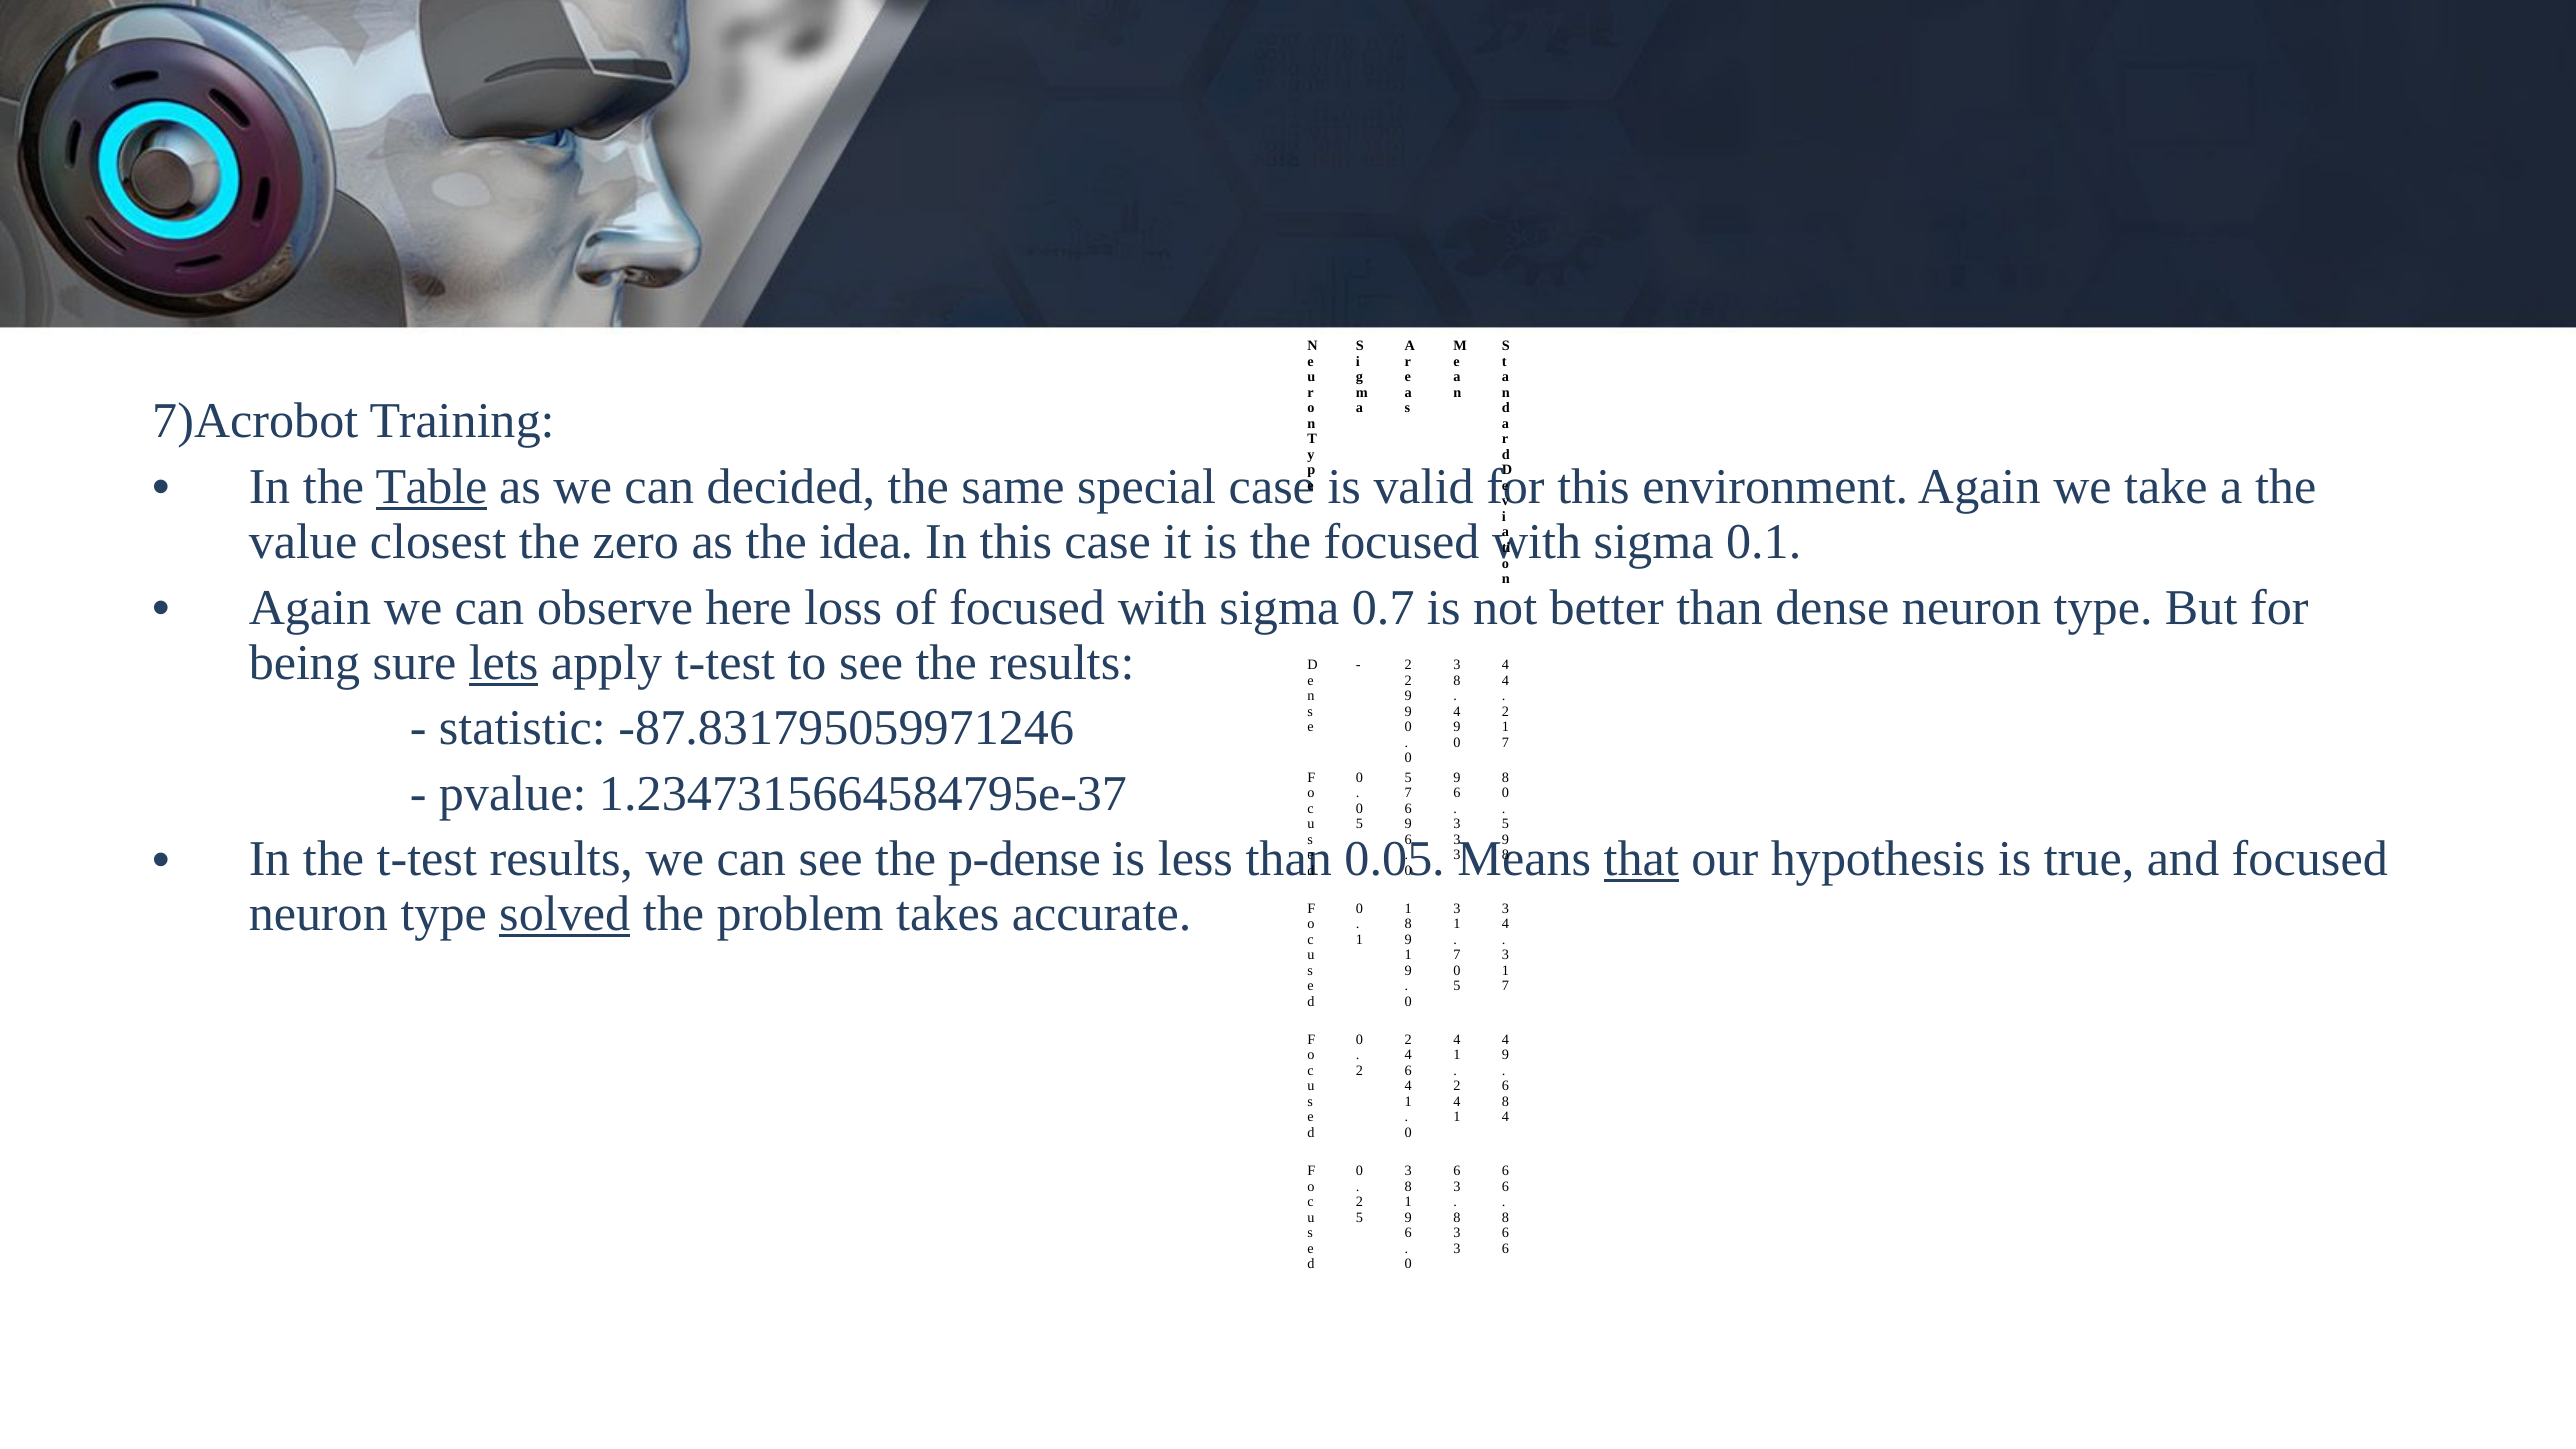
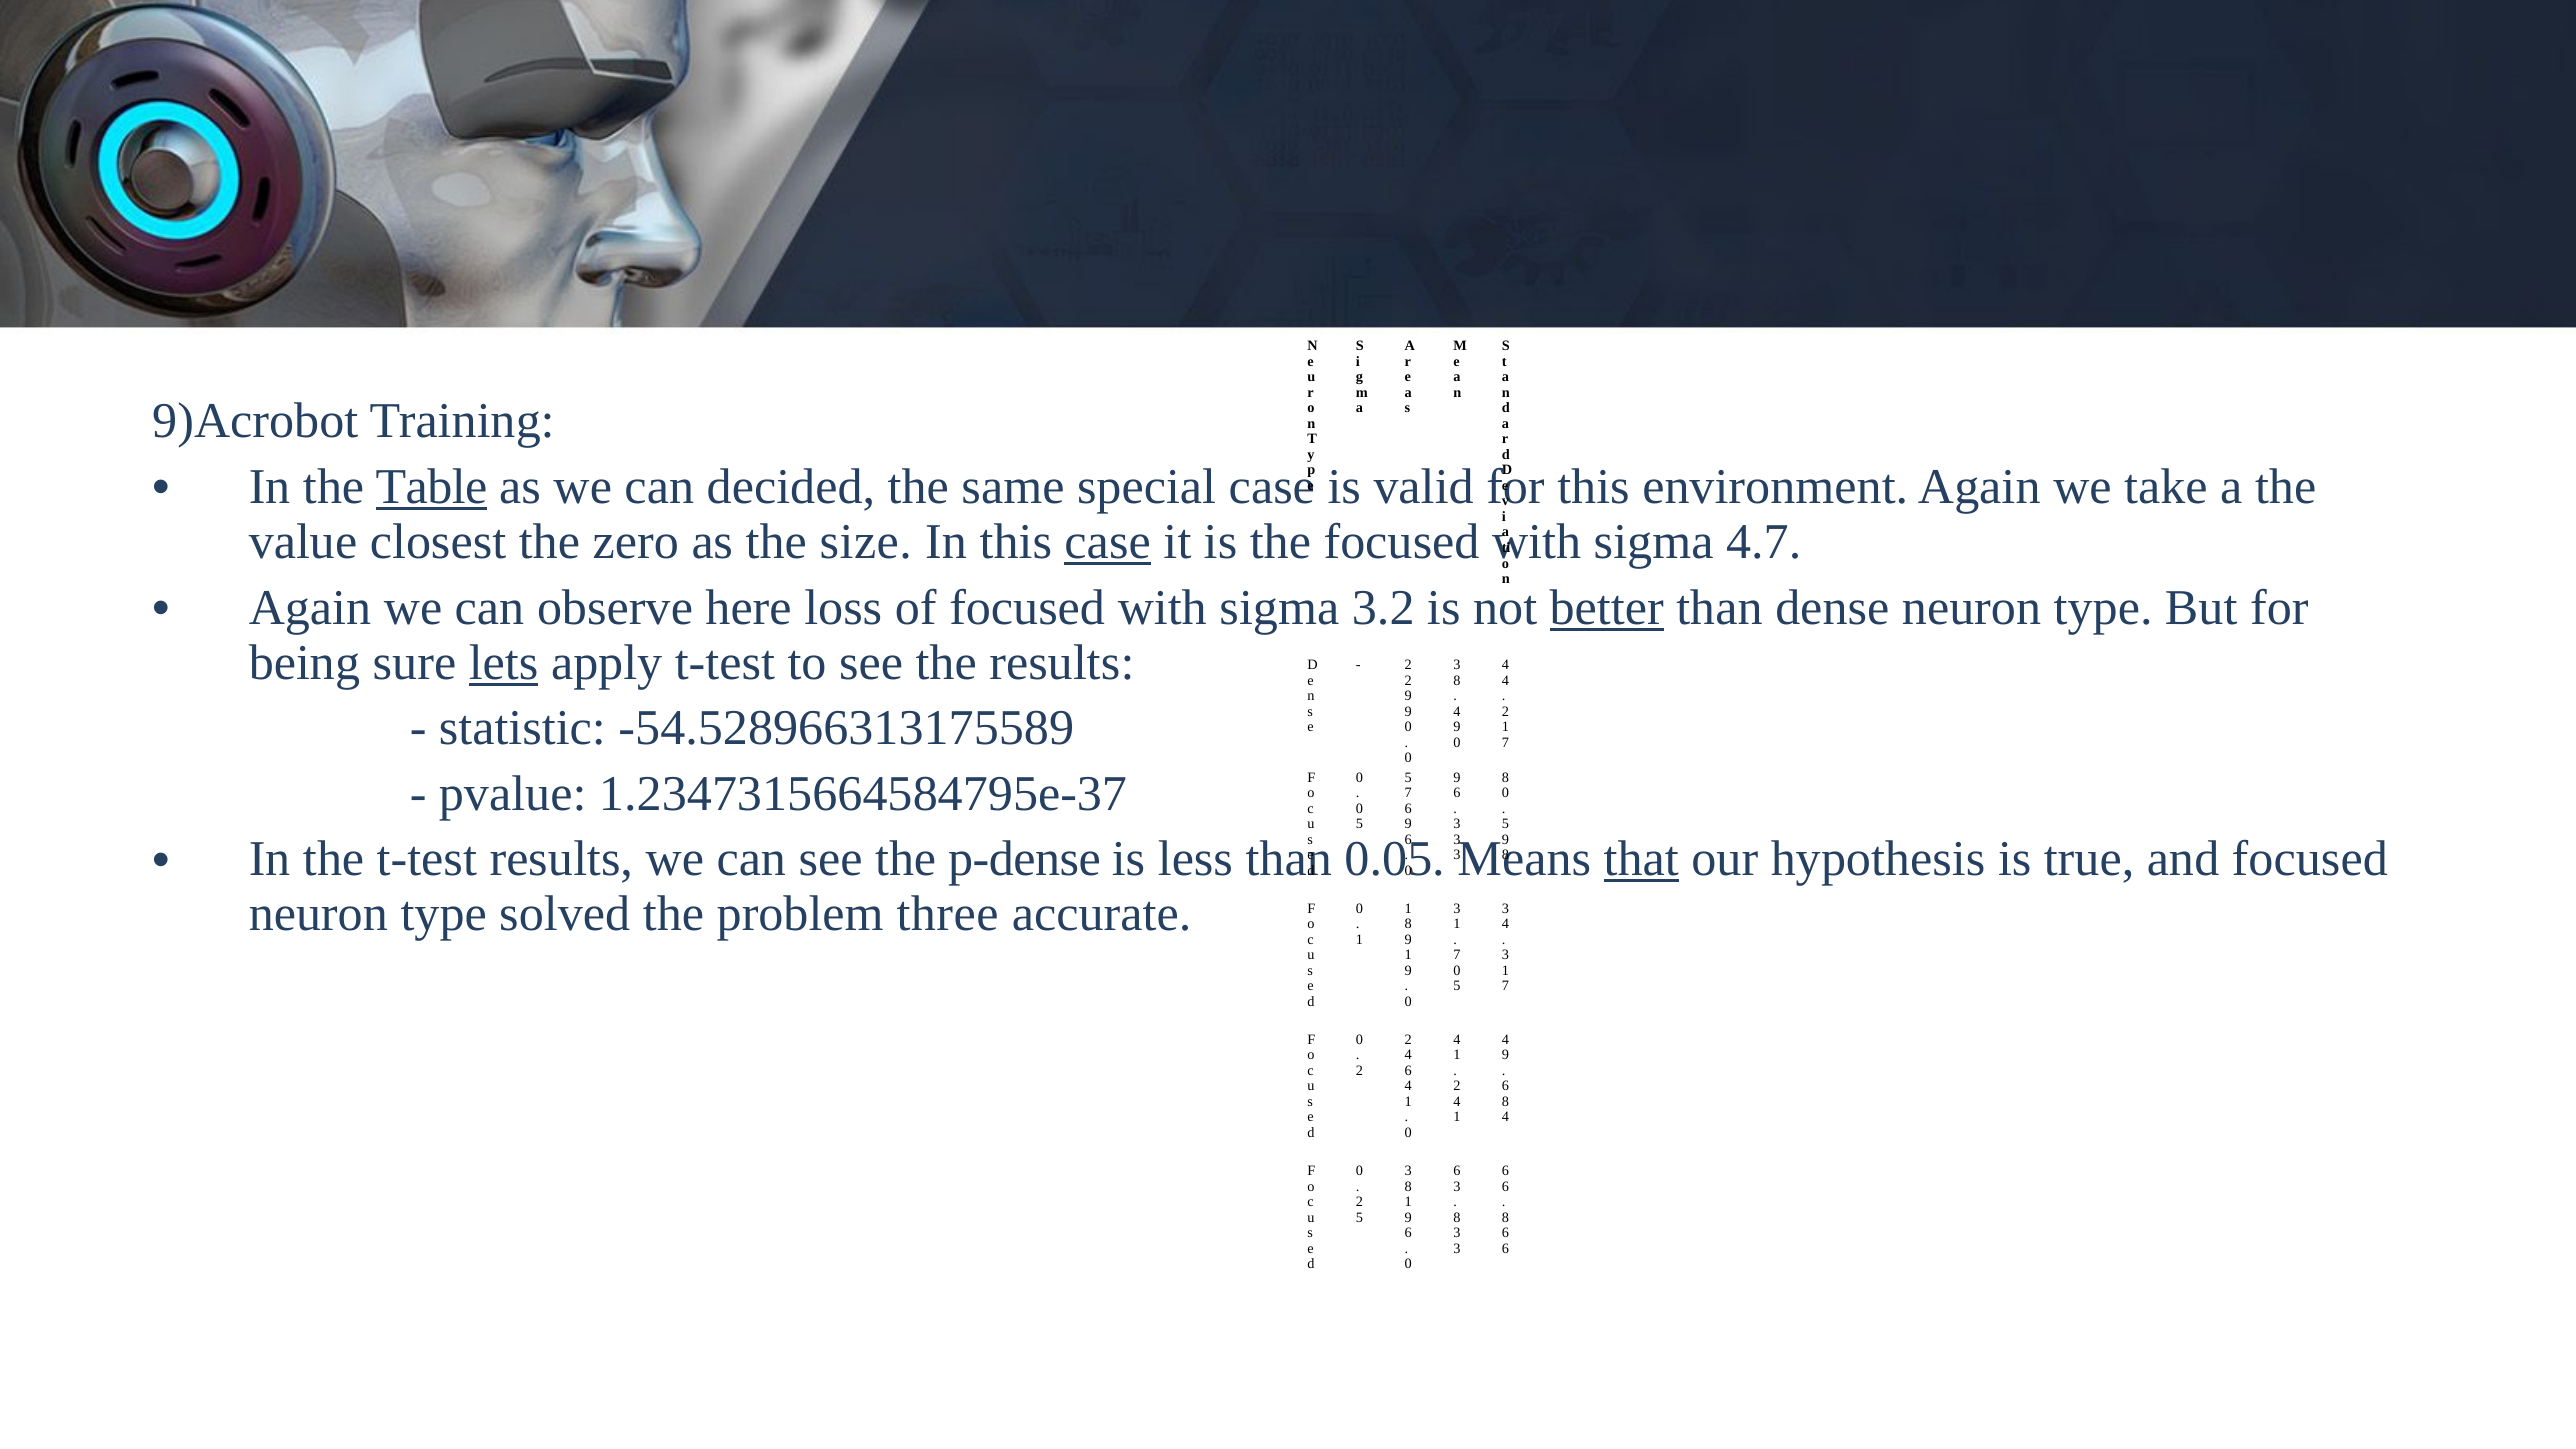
7)Acrobot: 7)Acrobot -> 9)Acrobot (255, 421)
idea: idea -> size (866, 542)
case underline: none -> present (1108, 542)
0.1: 0.1 -> 4.7 (1764, 542)
0.7: 0.7 -> 3.2 (1383, 607)
better underline: none -> present (1607, 607)
-87.831795059971246: -87.831795059971246 -> -54.528966313175589 (846, 728)
solved underline: present -> none (565, 914)
takes: takes -> three (948, 914)
